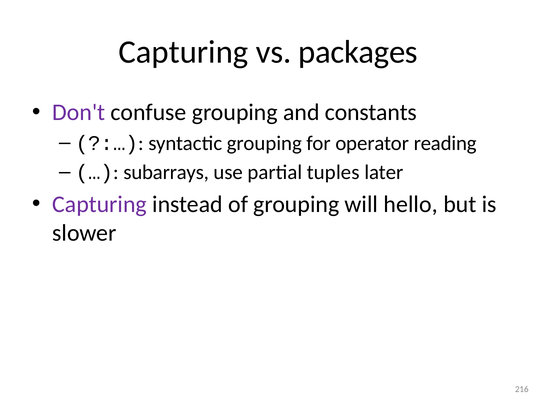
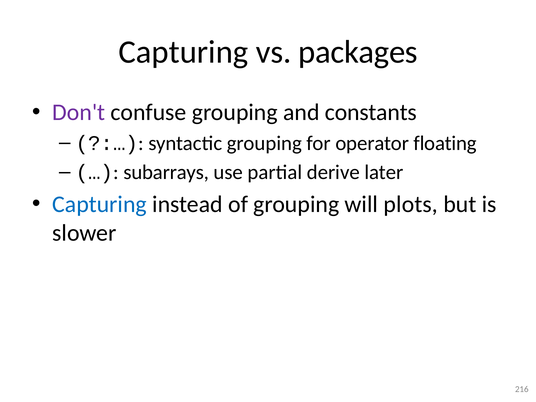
reading: reading -> floating (445, 143)
tuples: tuples -> derive (333, 172)
Capturing colour: purple -> blue (100, 204)
hello: hello -> plots (411, 204)
